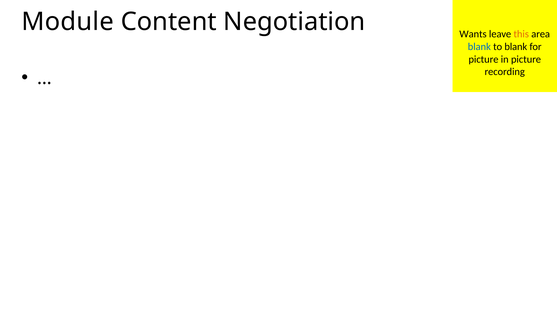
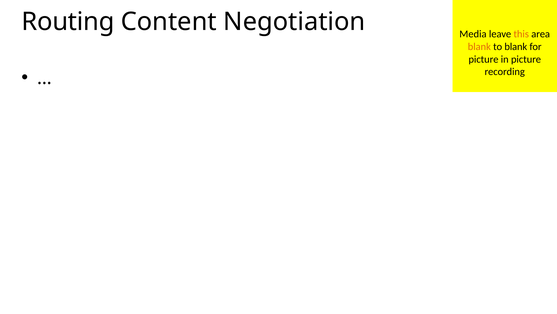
Module: Module -> Routing (68, 22)
Wants: Wants -> Media (473, 34)
blank colour: blue -> orange (479, 47)
